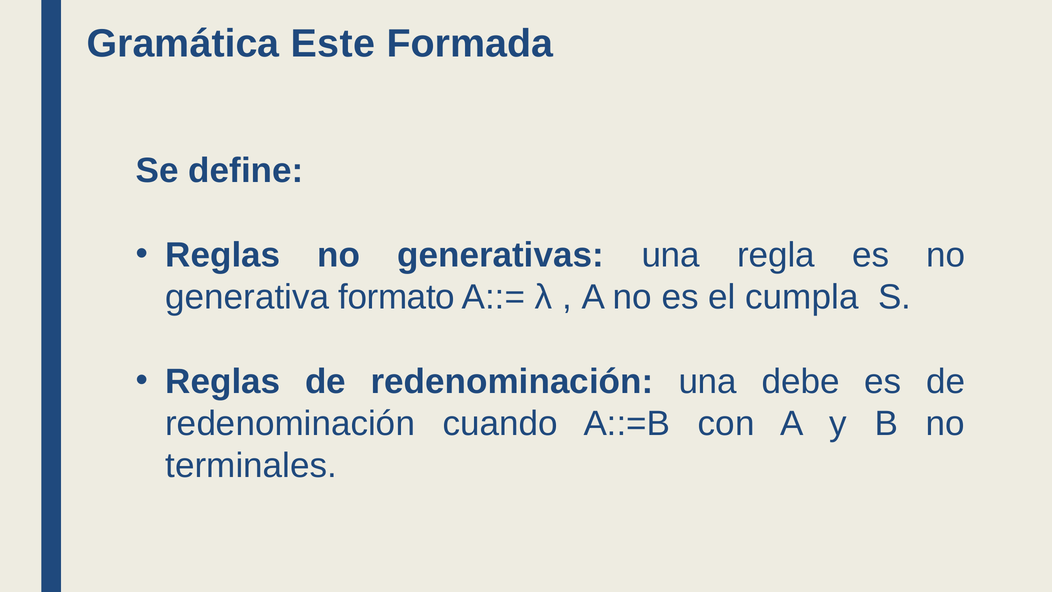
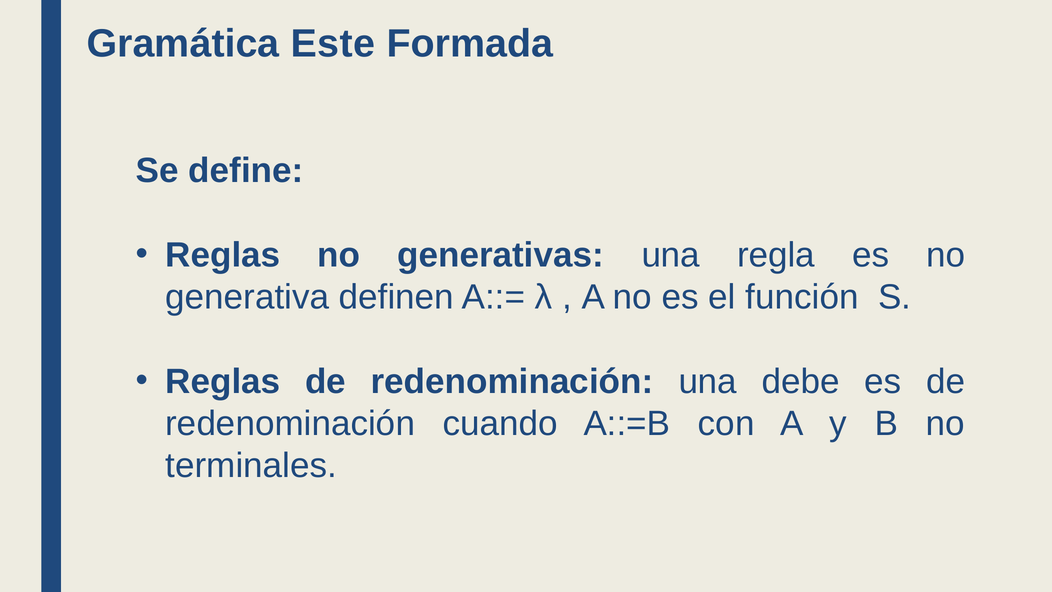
formato: formato -> definen (396, 297)
cumpla: cumpla -> función (802, 297)
